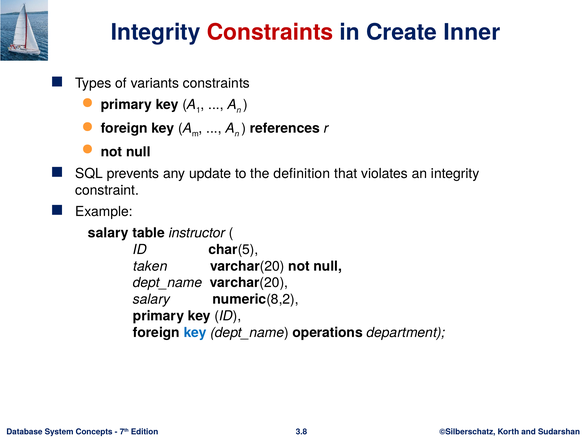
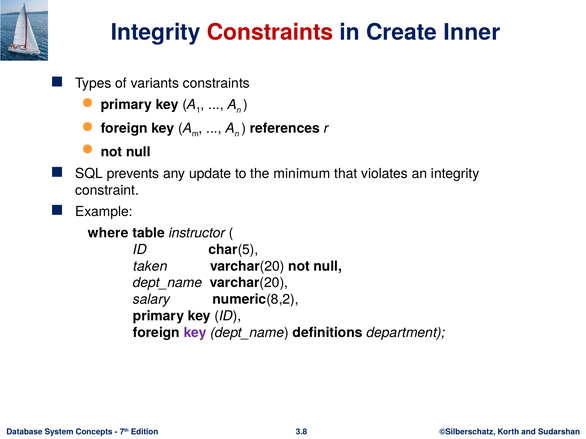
definition: definition -> minimum (302, 174)
salary: salary -> where (108, 233)
key colour: blue -> purple (195, 333)
operations: operations -> definitions (328, 333)
